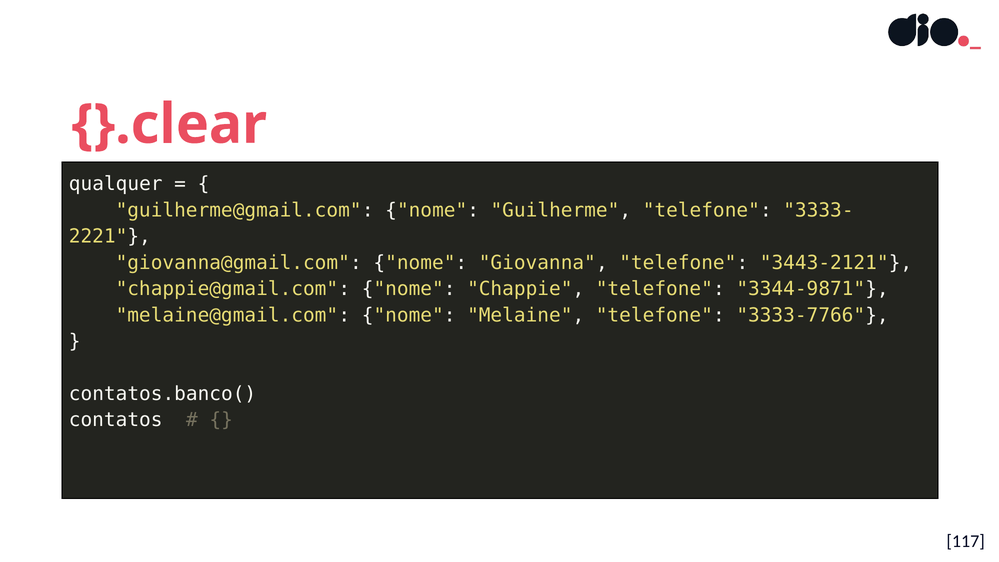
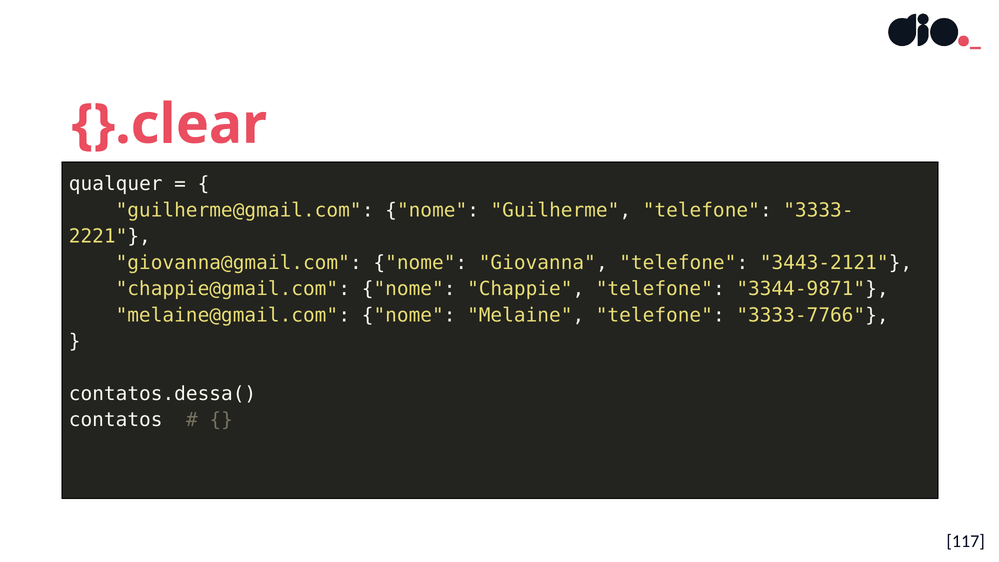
contatos.banco(: contatos.banco( -> contatos.dessa( (163, 394)
